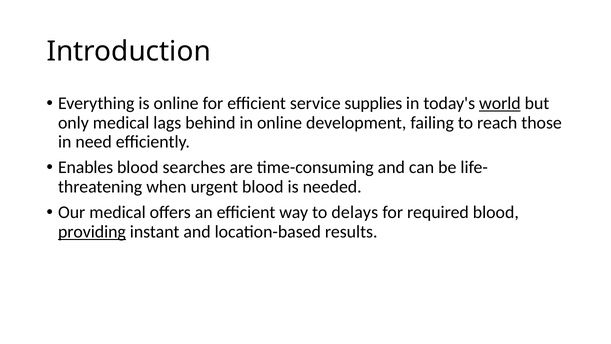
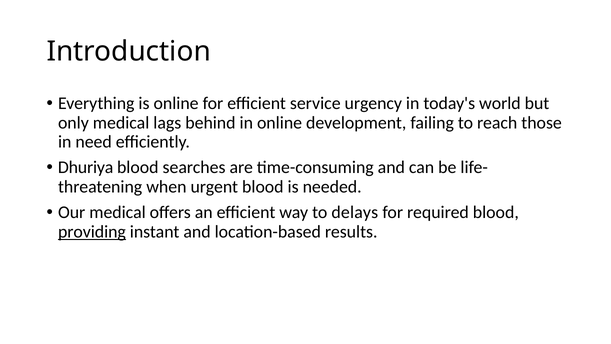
supplies: supplies -> urgency (373, 103)
world underline: present -> none (500, 103)
Enables: Enables -> Dhuriya (86, 167)
